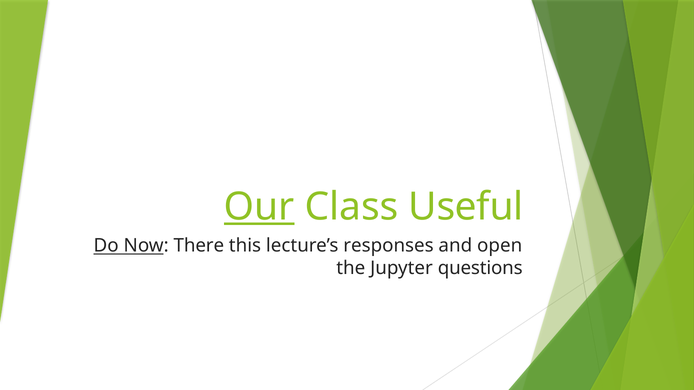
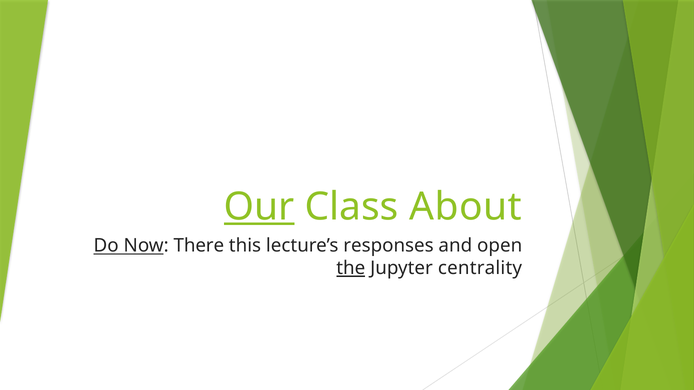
Useful: Useful -> About (465, 207)
the underline: none -> present (351, 268)
questions: questions -> centrality (480, 268)
